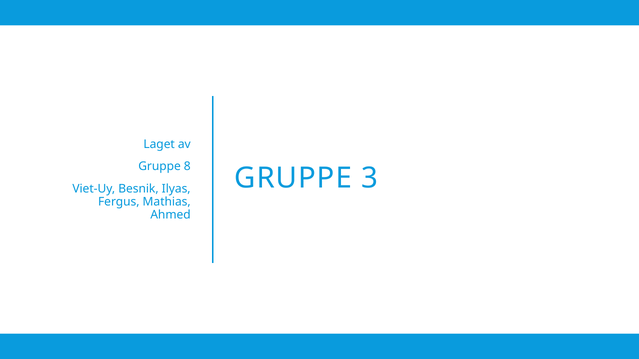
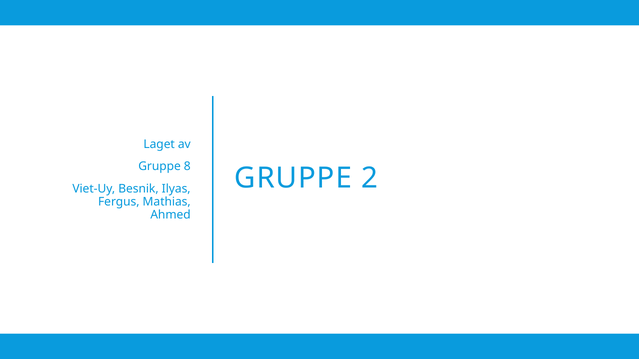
3: 3 -> 2 (370, 179)
